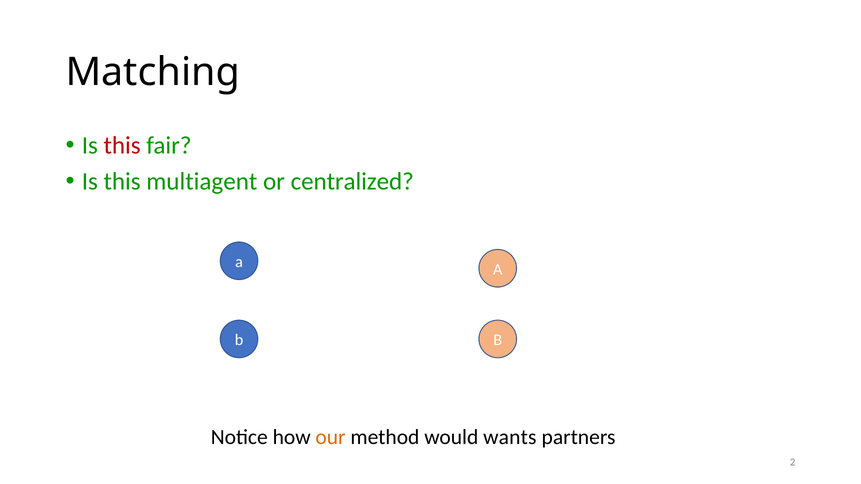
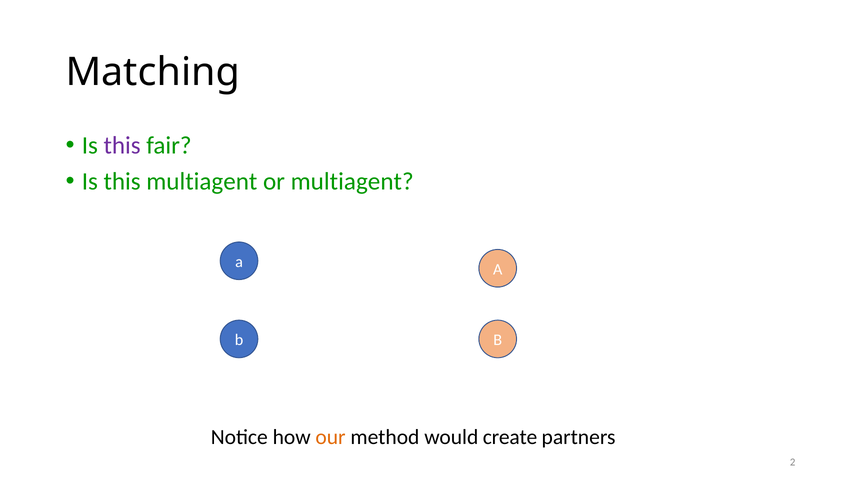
this colour: red -> purple (122, 146)
or centralized: centralized -> multiagent (352, 182)
wants: wants -> create (510, 437)
